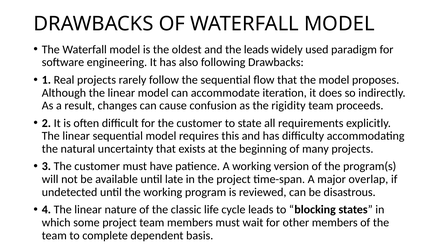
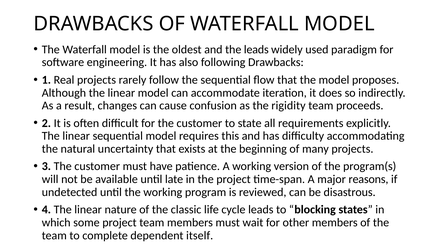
overlap: overlap -> reasons (368, 179)
basis: basis -> itself (200, 235)
